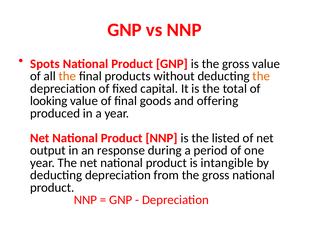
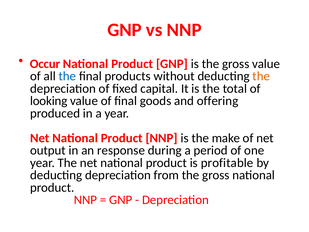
Spots: Spots -> Occur (45, 64)
the colour: orange -> blue (67, 76)
listed: listed -> make (226, 138)
intangible: intangible -> profitable (227, 163)
